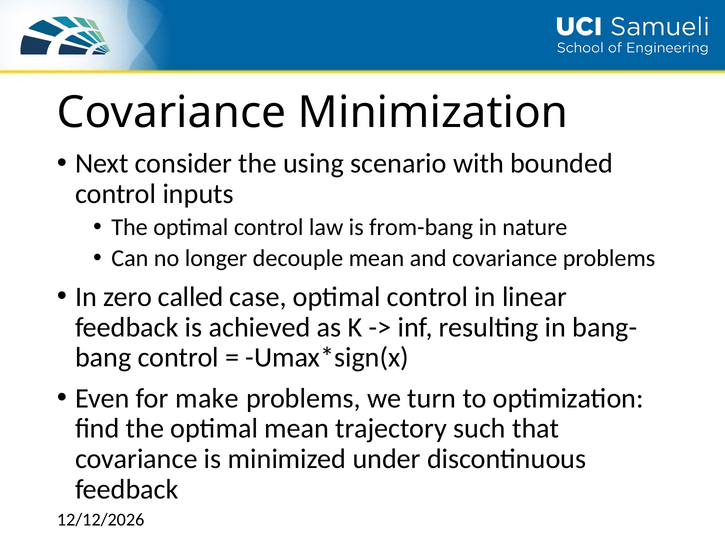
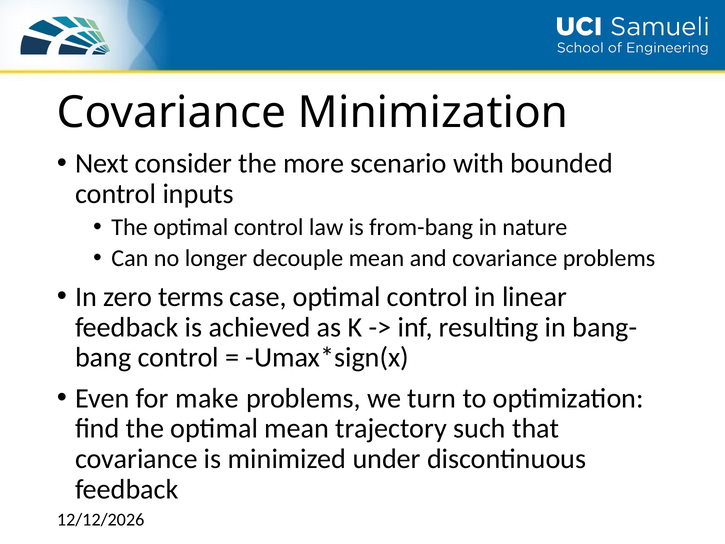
using: using -> more (314, 163)
called: called -> terms (191, 297)
